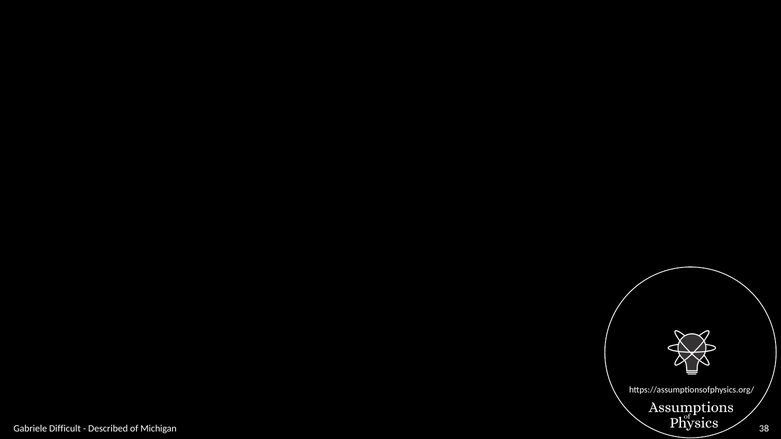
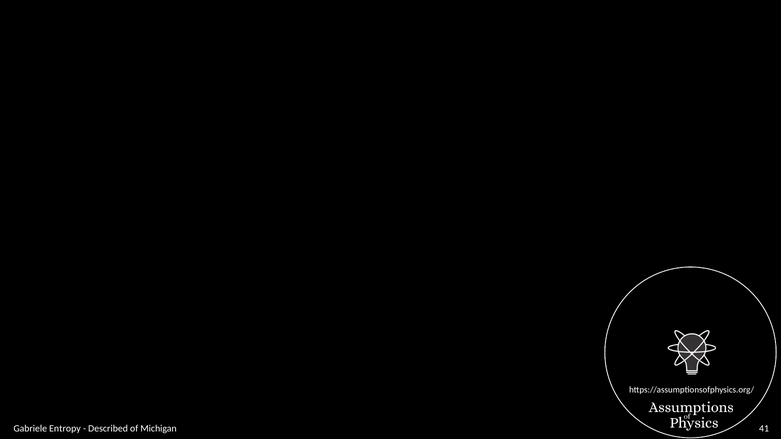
Difficult: Difficult -> Entropy (65, 429)
38: 38 -> 41 (764, 429)
